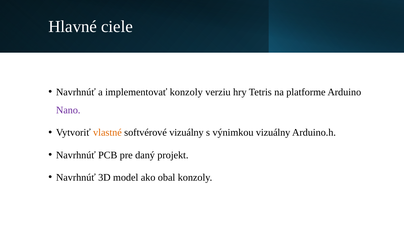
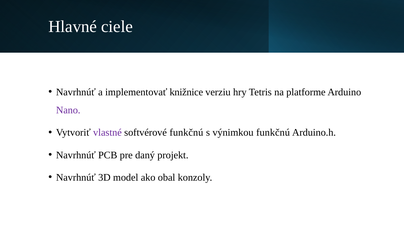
implementovať konzoly: konzoly -> knižnice (186, 92)
vlastné colour: orange -> purple (107, 133)
softvérové vizuálny: vizuálny -> funkčnú (186, 133)
výnimkou vizuálny: vizuálny -> funkčnú (273, 133)
